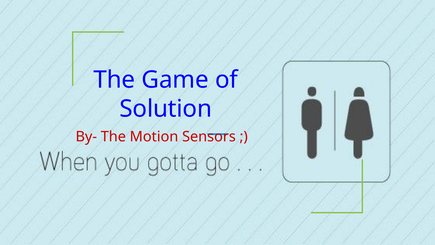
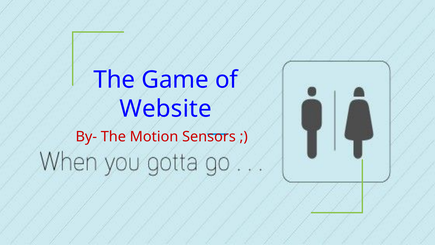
Solution: Solution -> Website (166, 109)
